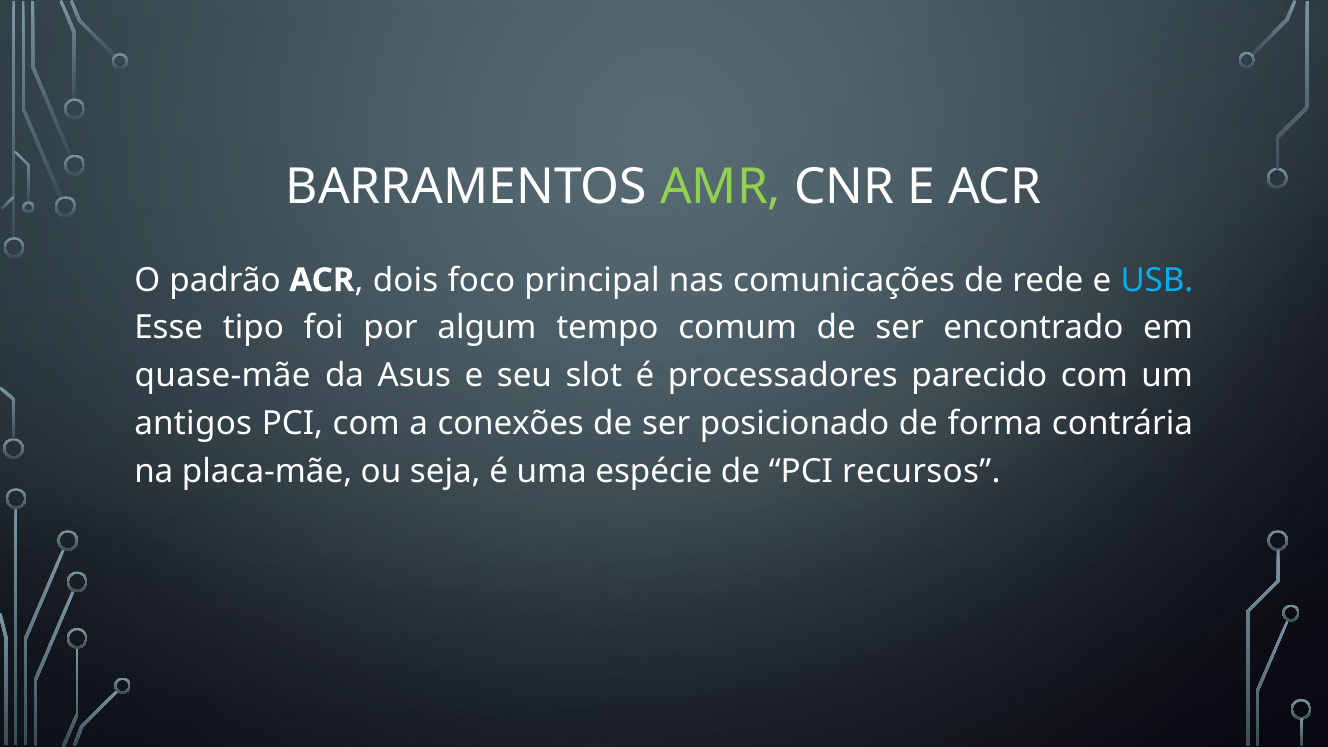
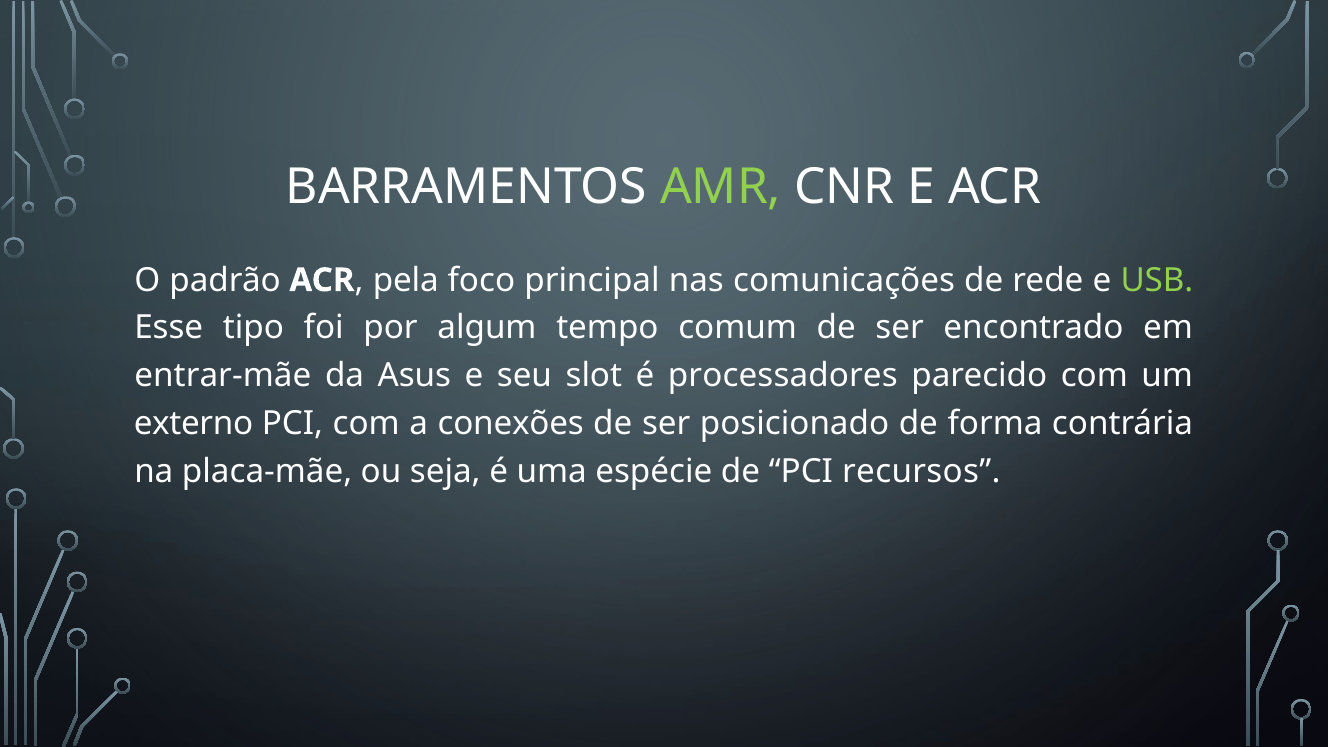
dois: dois -> pela (406, 280)
USB colour: light blue -> light green (1157, 280)
quase-mãe: quase-mãe -> entrar-mãe (223, 376)
antigos: antigos -> externo (193, 424)
